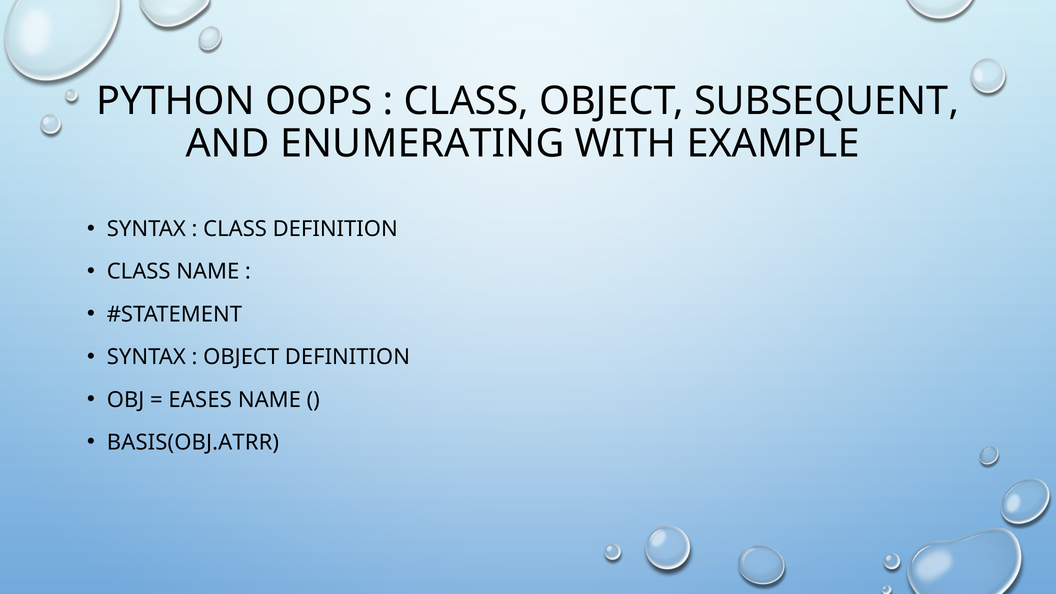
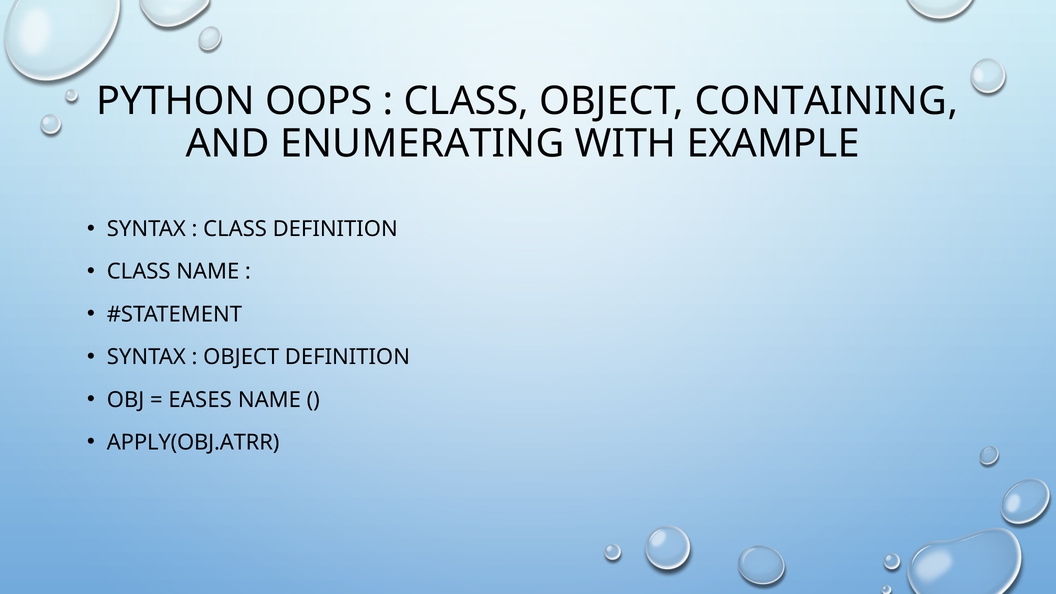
SUBSEQUENT: SUBSEQUENT -> CONTAINING (826, 101)
BASIS(OBJ.ATRR: BASIS(OBJ.ATRR -> APPLY(OBJ.ATRR (193, 442)
